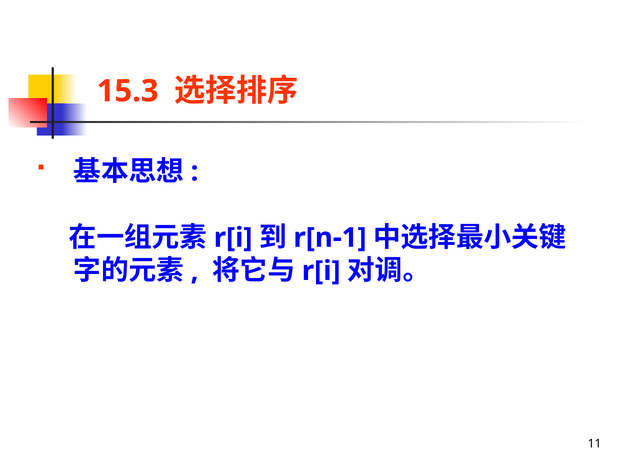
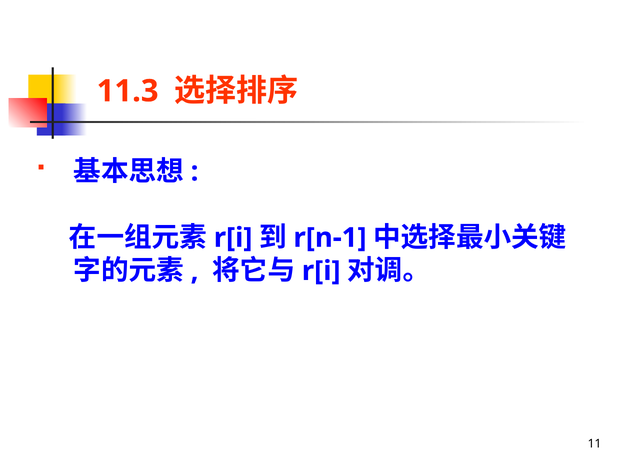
15.3: 15.3 -> 11.3 (128, 91)
